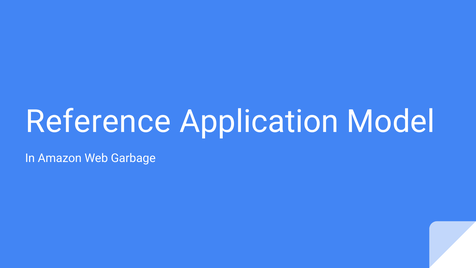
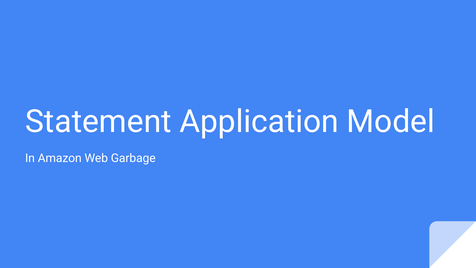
Reference: Reference -> Statement (98, 122)
